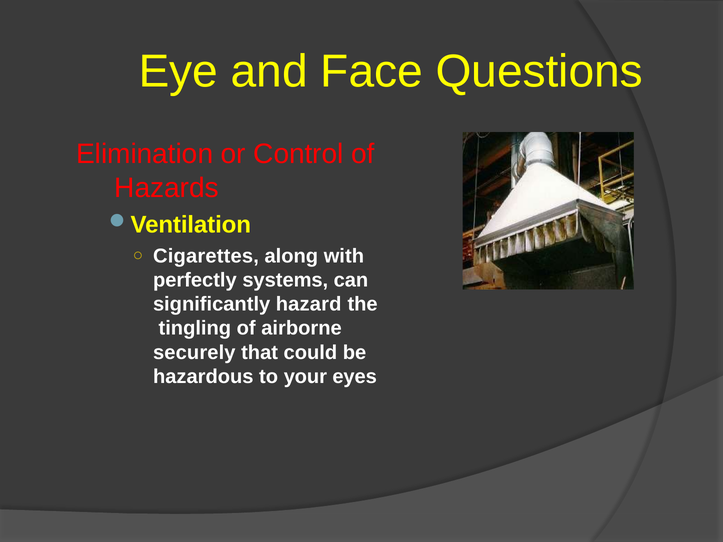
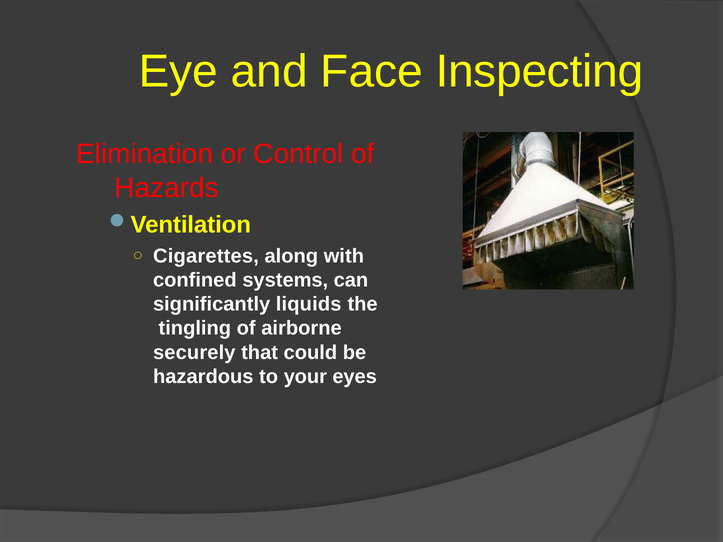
Questions: Questions -> Inspecting (539, 71)
perfectly: perfectly -> confined (195, 280)
hazard: hazard -> liquids (309, 304)
